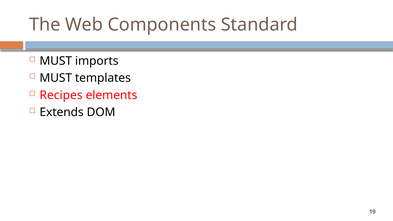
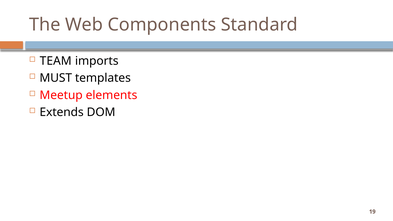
MUST: MUST -> TEAM (56, 61)
Recipes: Recipes -> Meetup (61, 95)
